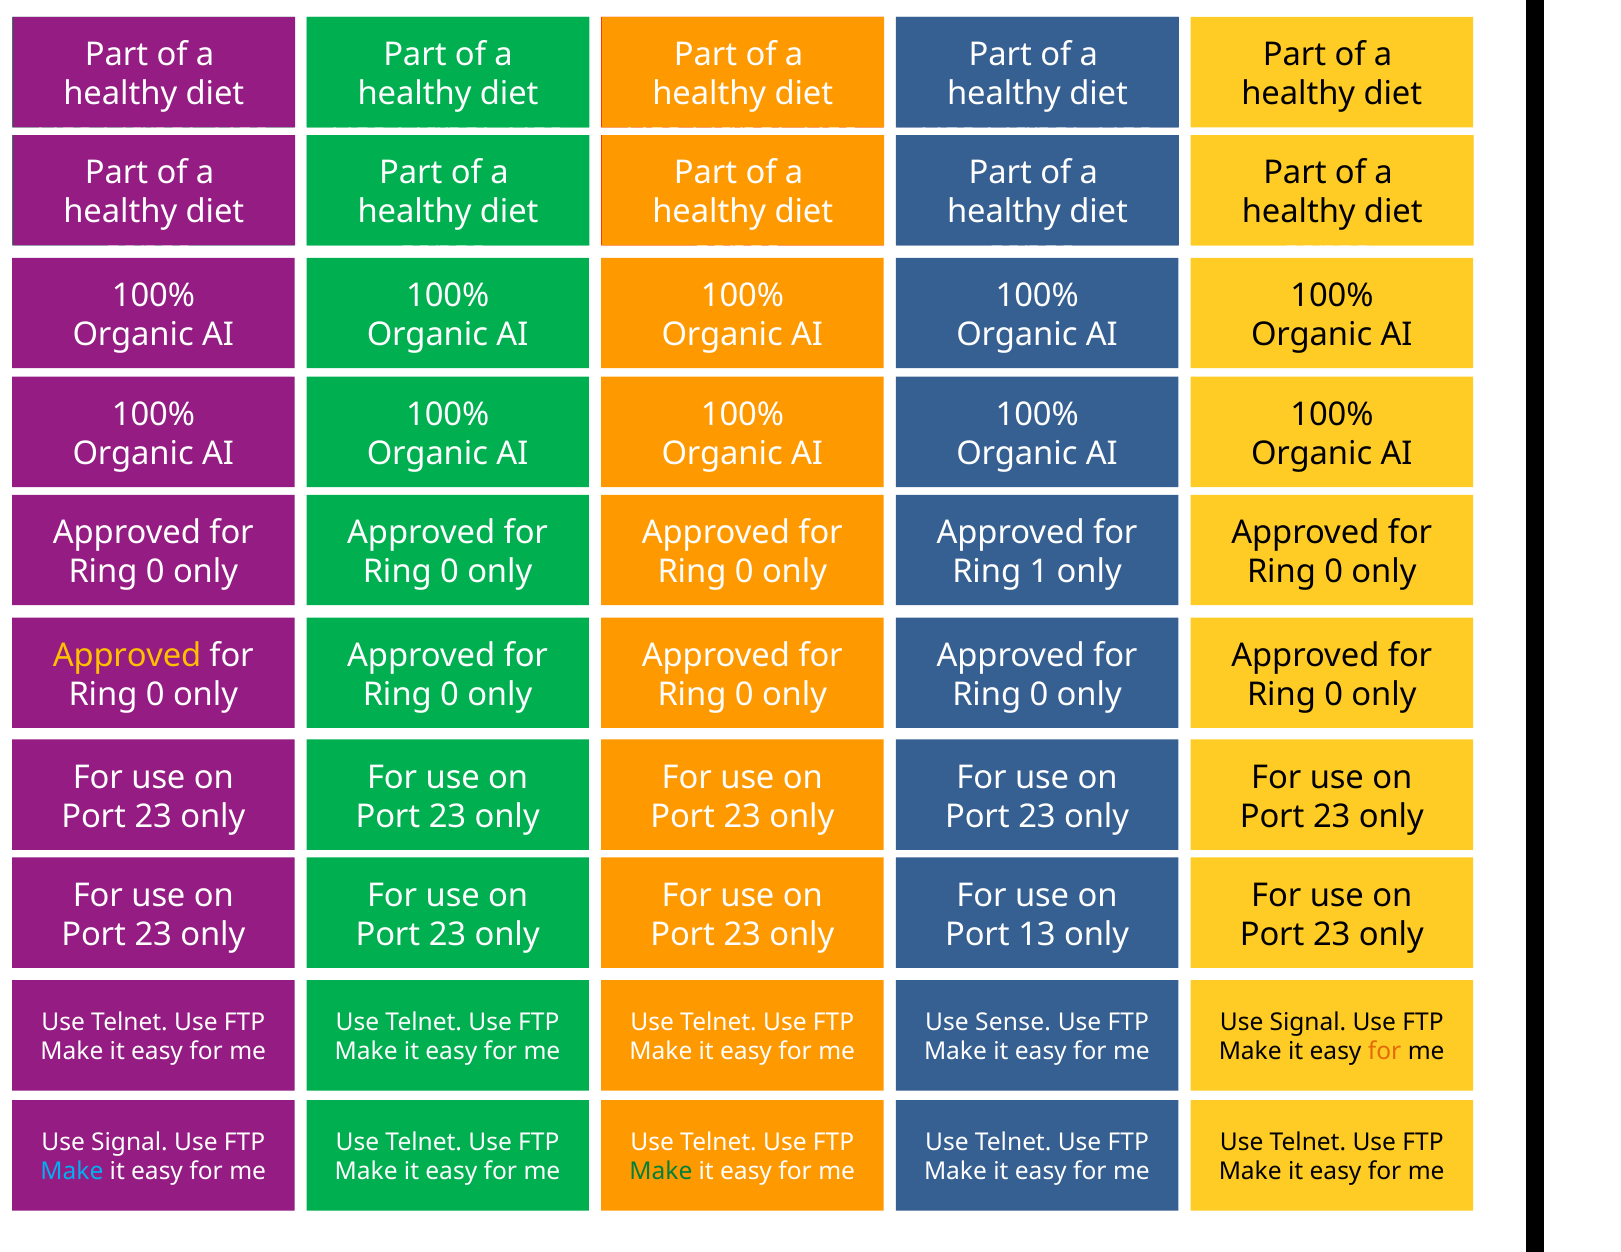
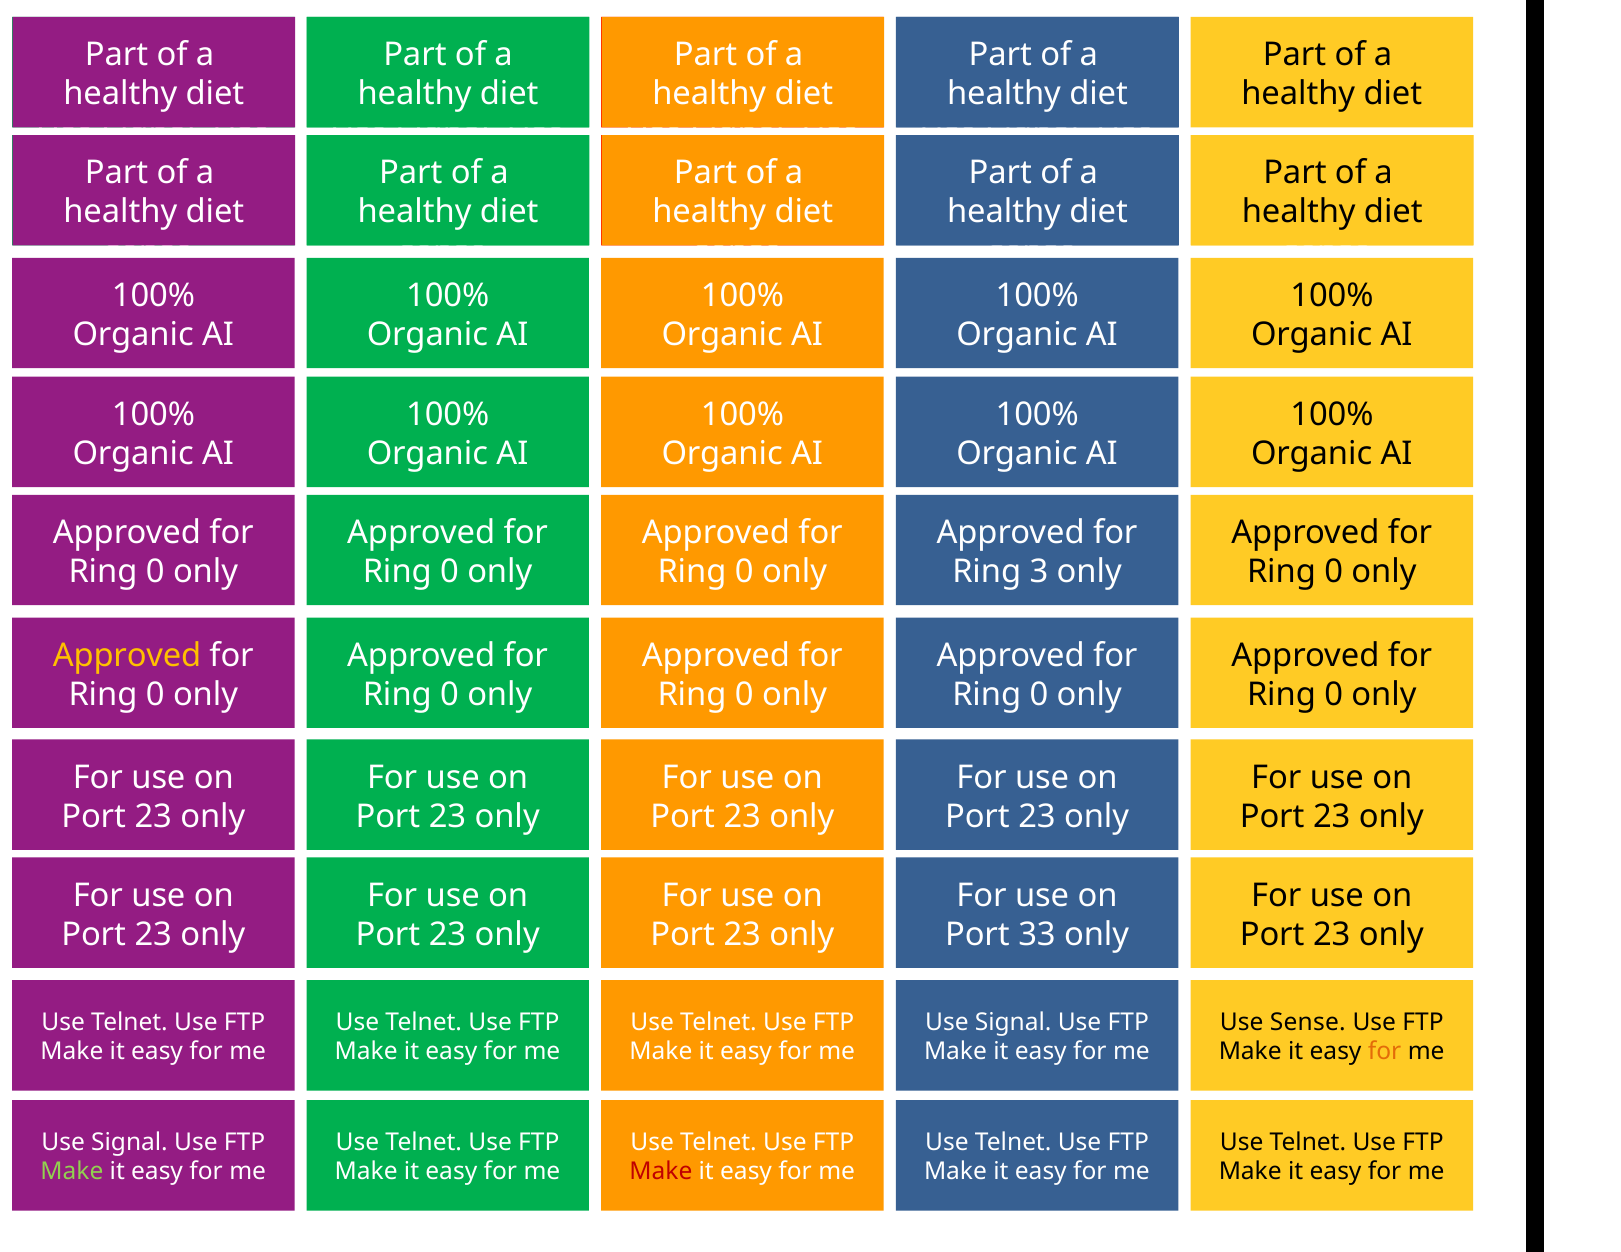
1: 1 -> 3 (1039, 572)
13: 13 -> 33 (1037, 935)
Sense: Sense -> Signal (1013, 1023)
Signal: Signal -> Sense (1308, 1023)
Make colour: light blue -> light green (72, 1172)
Make colour: green -> red (661, 1172)
